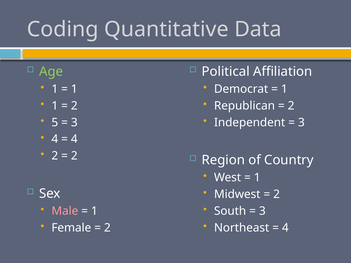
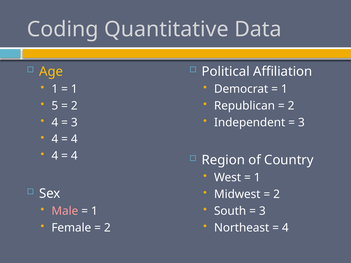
Age colour: light green -> yellow (51, 72)
1: 1 -> 5 (55, 106)
5: 5 -> 4 (55, 123)
2: 2 -> 4 (55, 156)
2: 2 -> 4 (74, 156)
